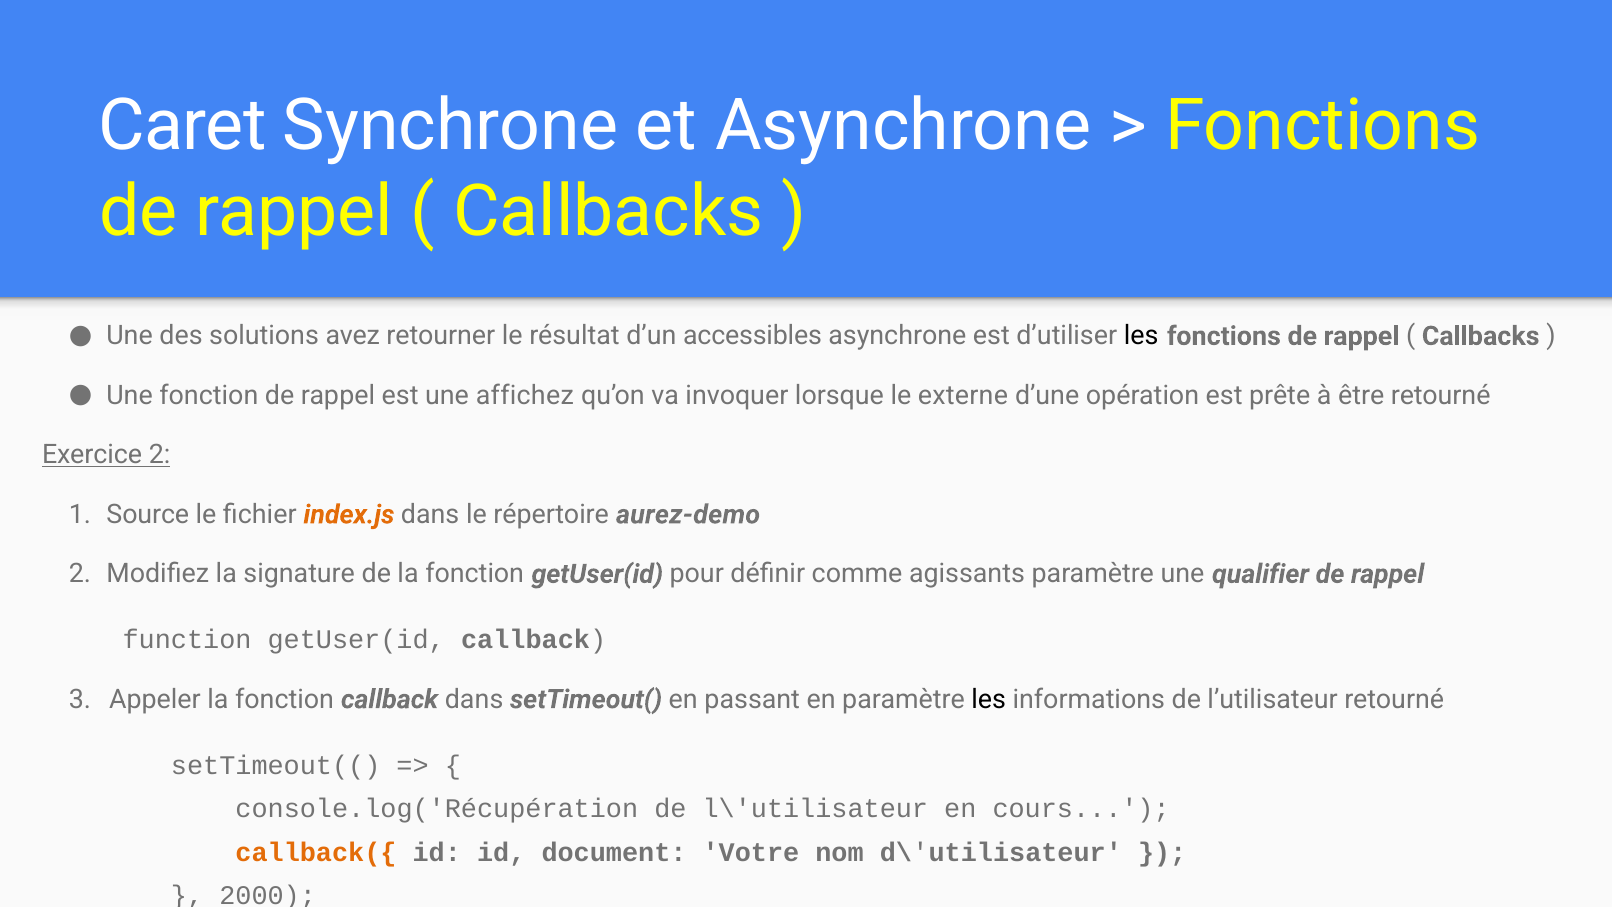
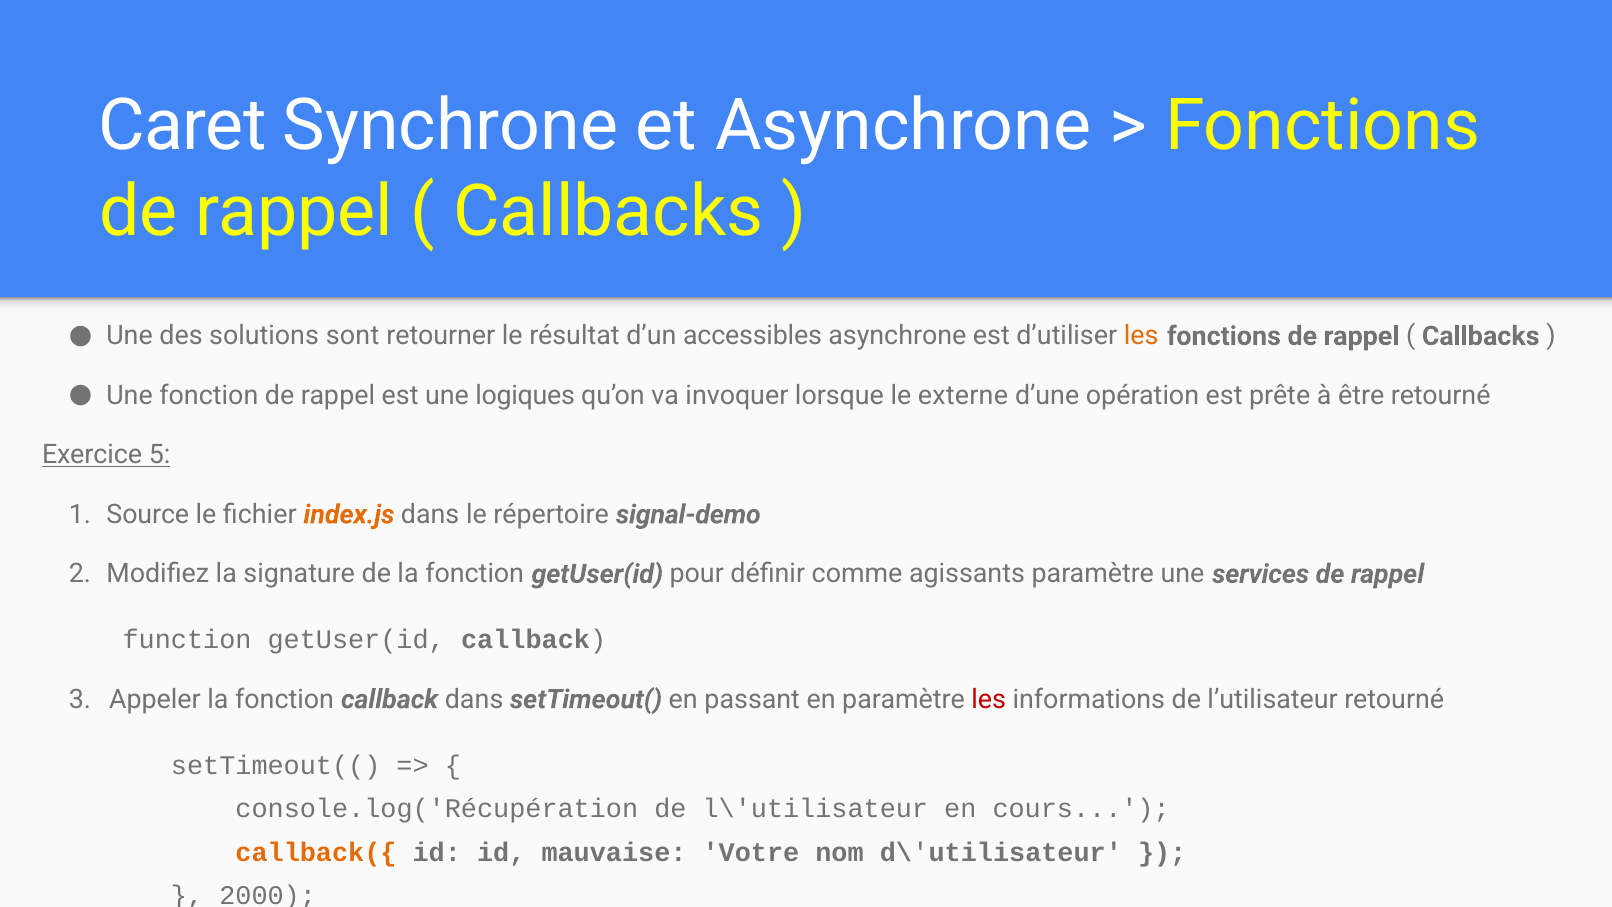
avez: avez -> sont (353, 336)
les colour: black -> orange (1141, 336)
affichez: affichez -> logiques (525, 395)
Exercice 2: 2 -> 5 (160, 455)
aurez-demo: aurez-demo -> signal-demo (688, 514)
qualifier: qualifier -> services (1261, 574)
les colour: black -> red (989, 699)
document: document -> mauvaise (614, 852)
